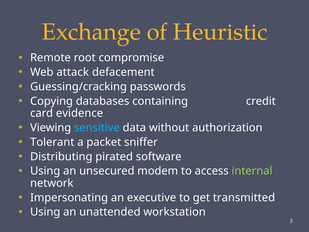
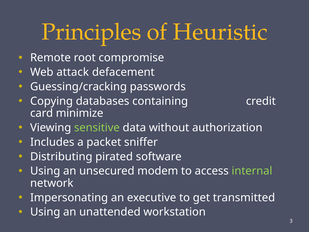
Exchange: Exchange -> Principles (92, 32)
evidence: evidence -> minimize (80, 113)
sensitive colour: light blue -> light green (97, 128)
Tolerant: Tolerant -> Includes (52, 142)
